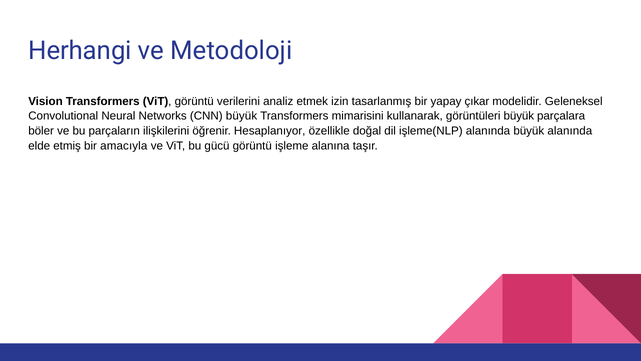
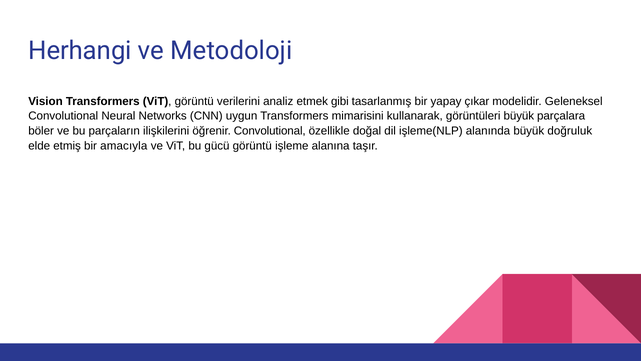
izin: izin -> gibi (340, 101)
CNN büyük: büyük -> uygun (242, 116)
öğrenir Hesaplanıyor: Hesaplanıyor -> Convolutional (270, 131)
büyük alanında: alanında -> doğruluk (570, 131)
